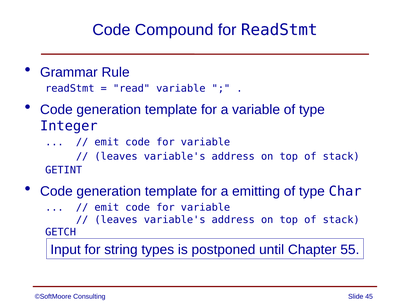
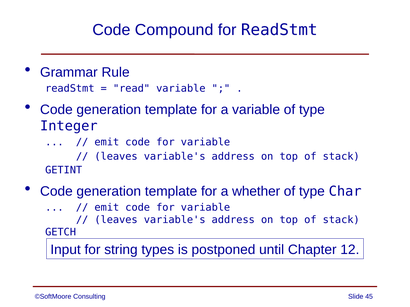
emitting: emitting -> whether (256, 192)
55: 55 -> 12 (350, 250)
